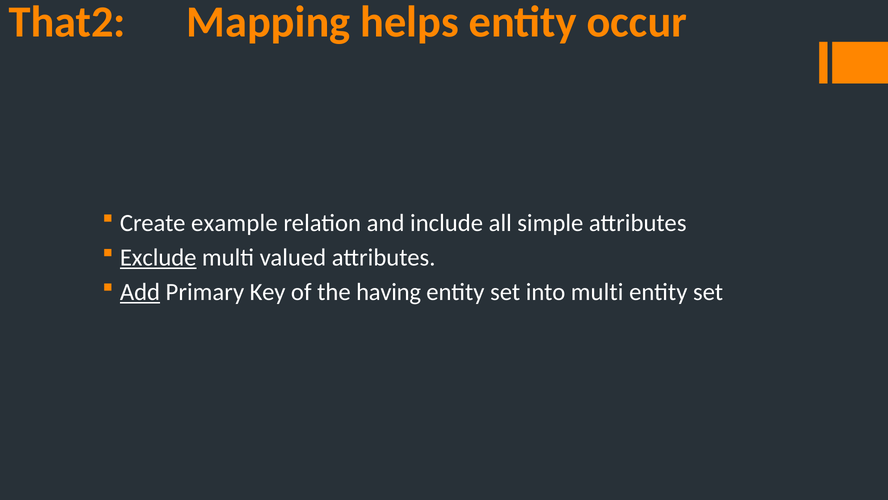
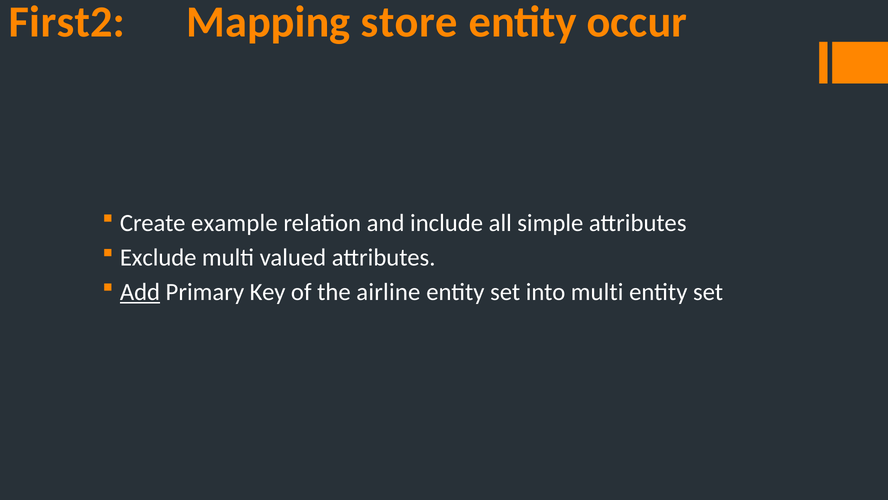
That2: That2 -> First2 (67, 22)
helps: helps -> store (409, 22)
Exclude underline: present -> none (158, 257)
having: having -> airline (388, 292)
